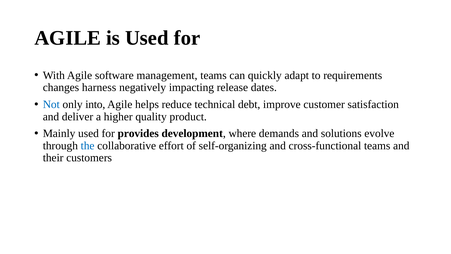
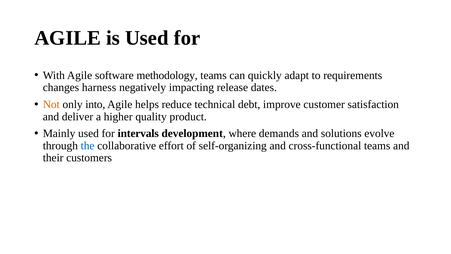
management: management -> methodology (167, 75)
Not colour: blue -> orange (51, 104)
provides: provides -> intervals (138, 133)
